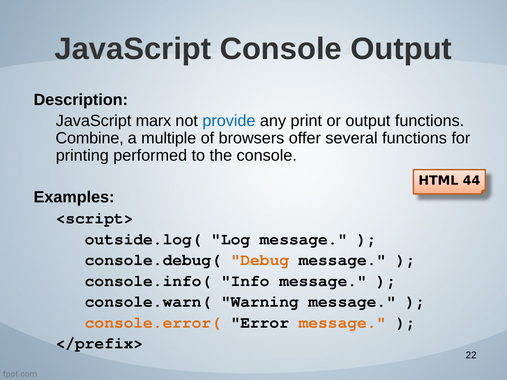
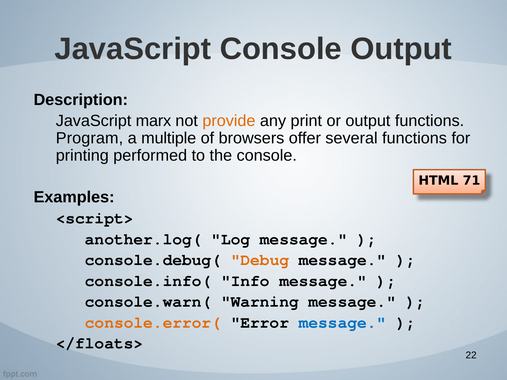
provide colour: blue -> orange (229, 121)
Combine: Combine -> Program (89, 138)
44: 44 -> 71 (472, 181)
outside.log(: outside.log( -> another.log( (143, 239)
message colour: orange -> blue (343, 323)
</prefix>: </prefix> -> </floats> (99, 343)
